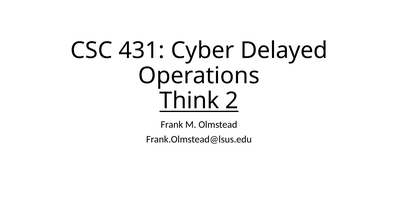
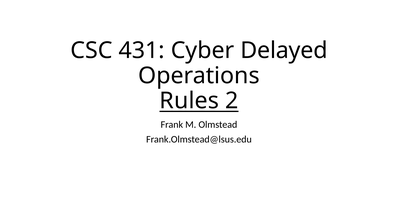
Think: Think -> Rules (189, 101)
